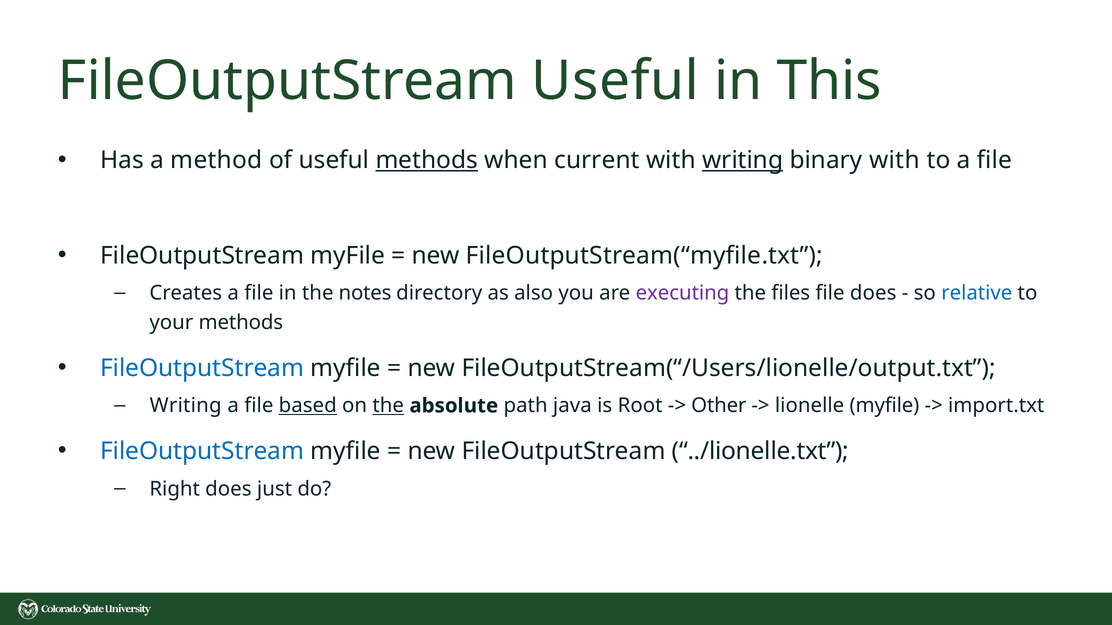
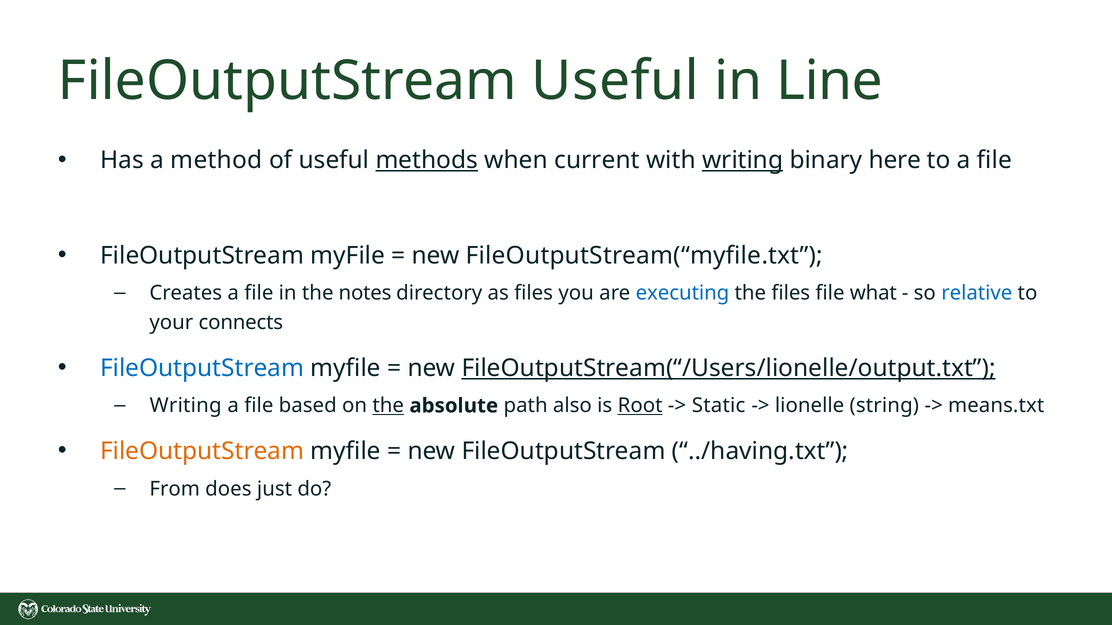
This: This -> Line (830, 81)
binary with: with -> here (895, 160)
as also: also -> files (534, 293)
executing colour: purple -> blue (682, 293)
file does: does -> what (873, 293)
your methods: methods -> connects (241, 323)
FileOutputStream(“/Users/lionelle/output.txt underline: none -> present (729, 368)
based underline: present -> none (308, 406)
java: java -> also (572, 406)
Root underline: none -> present (640, 406)
Other: Other -> Static (719, 406)
lionelle myfile: myfile -> string (884, 406)
import.txt: import.txt -> means.txt (996, 406)
FileOutputStream colour: blue -> orange (202, 451)
../lionelle.txt: ../lionelle.txt -> ../having.txt (760, 451)
Right: Right -> From (175, 489)
